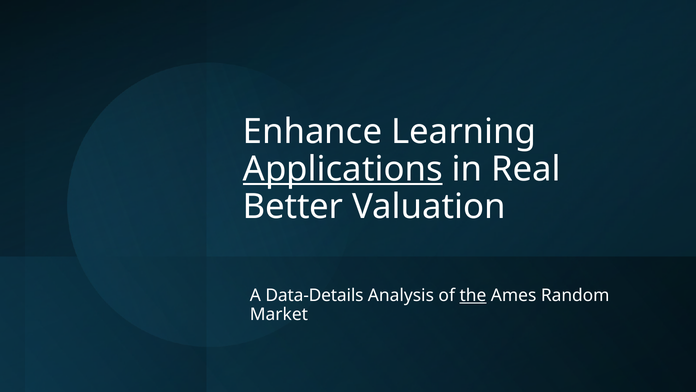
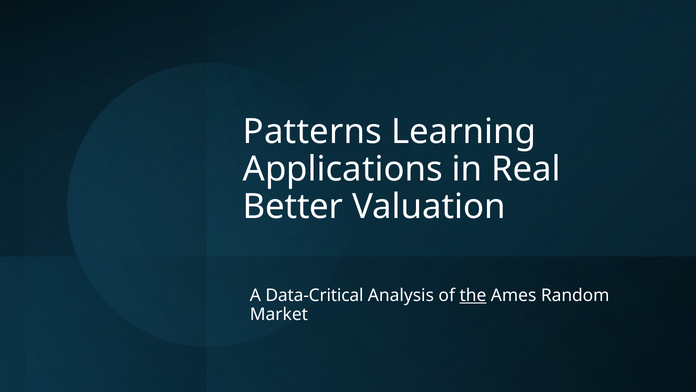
Enhance: Enhance -> Patterns (312, 131)
Applications underline: present -> none (343, 169)
Data-Details: Data-Details -> Data-Critical (314, 295)
